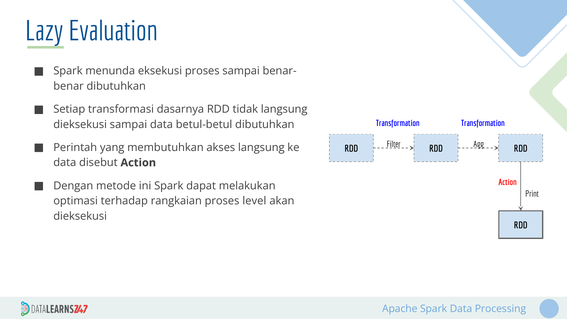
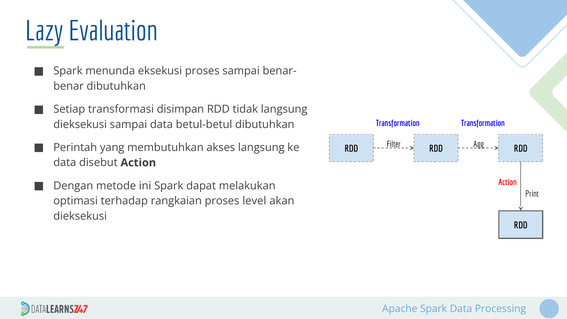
dasarnya: dasarnya -> disimpan (180, 109)
